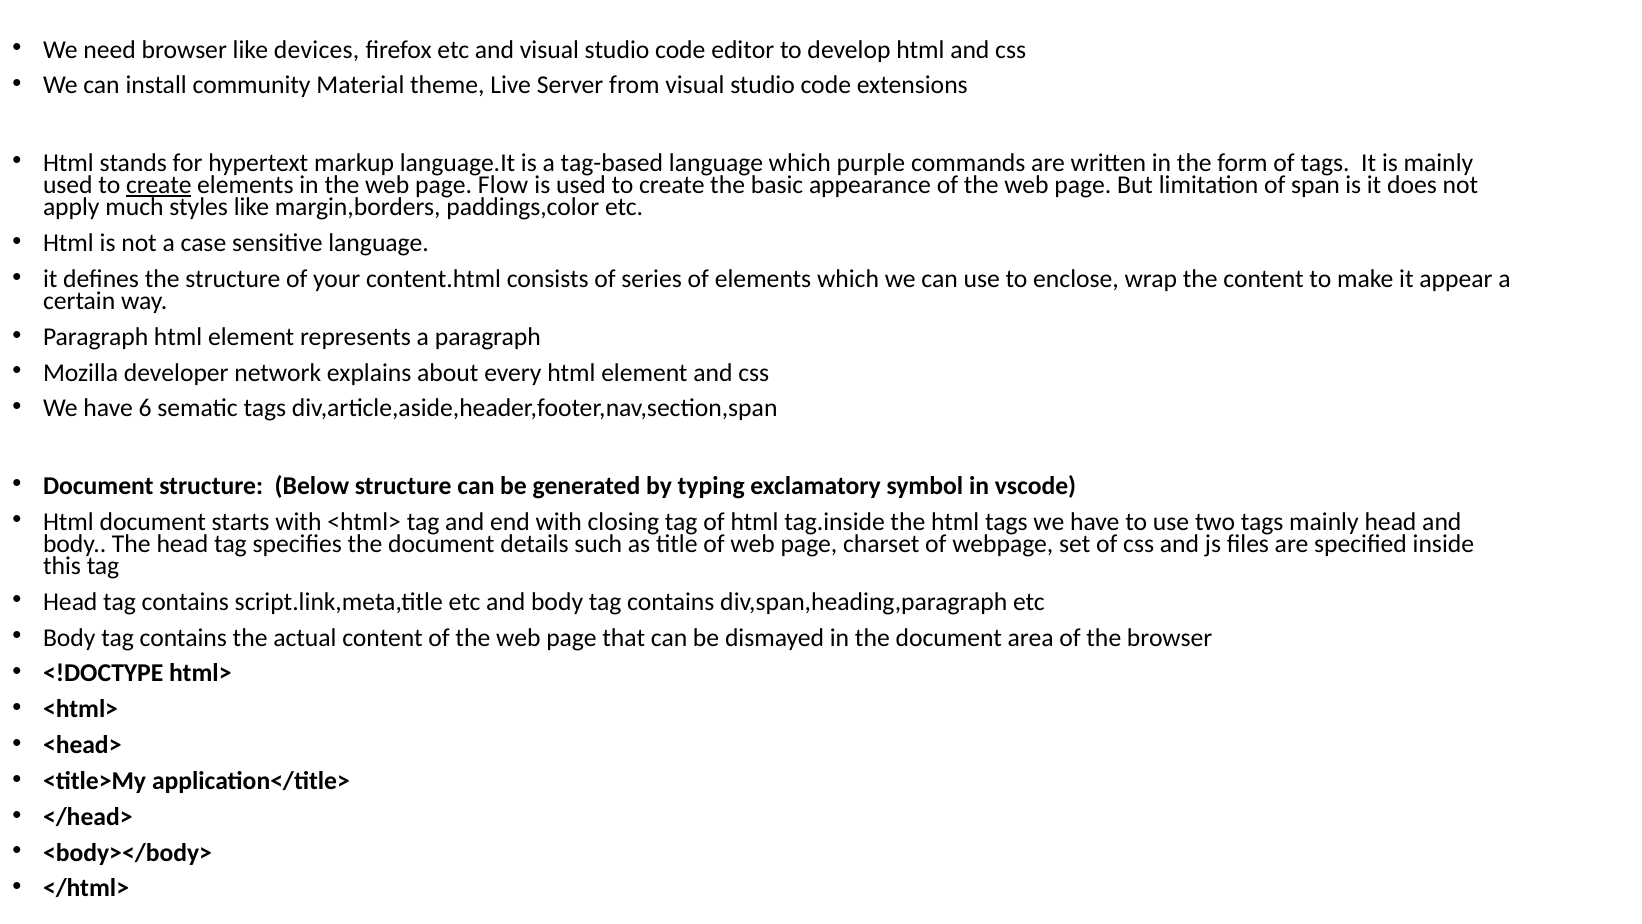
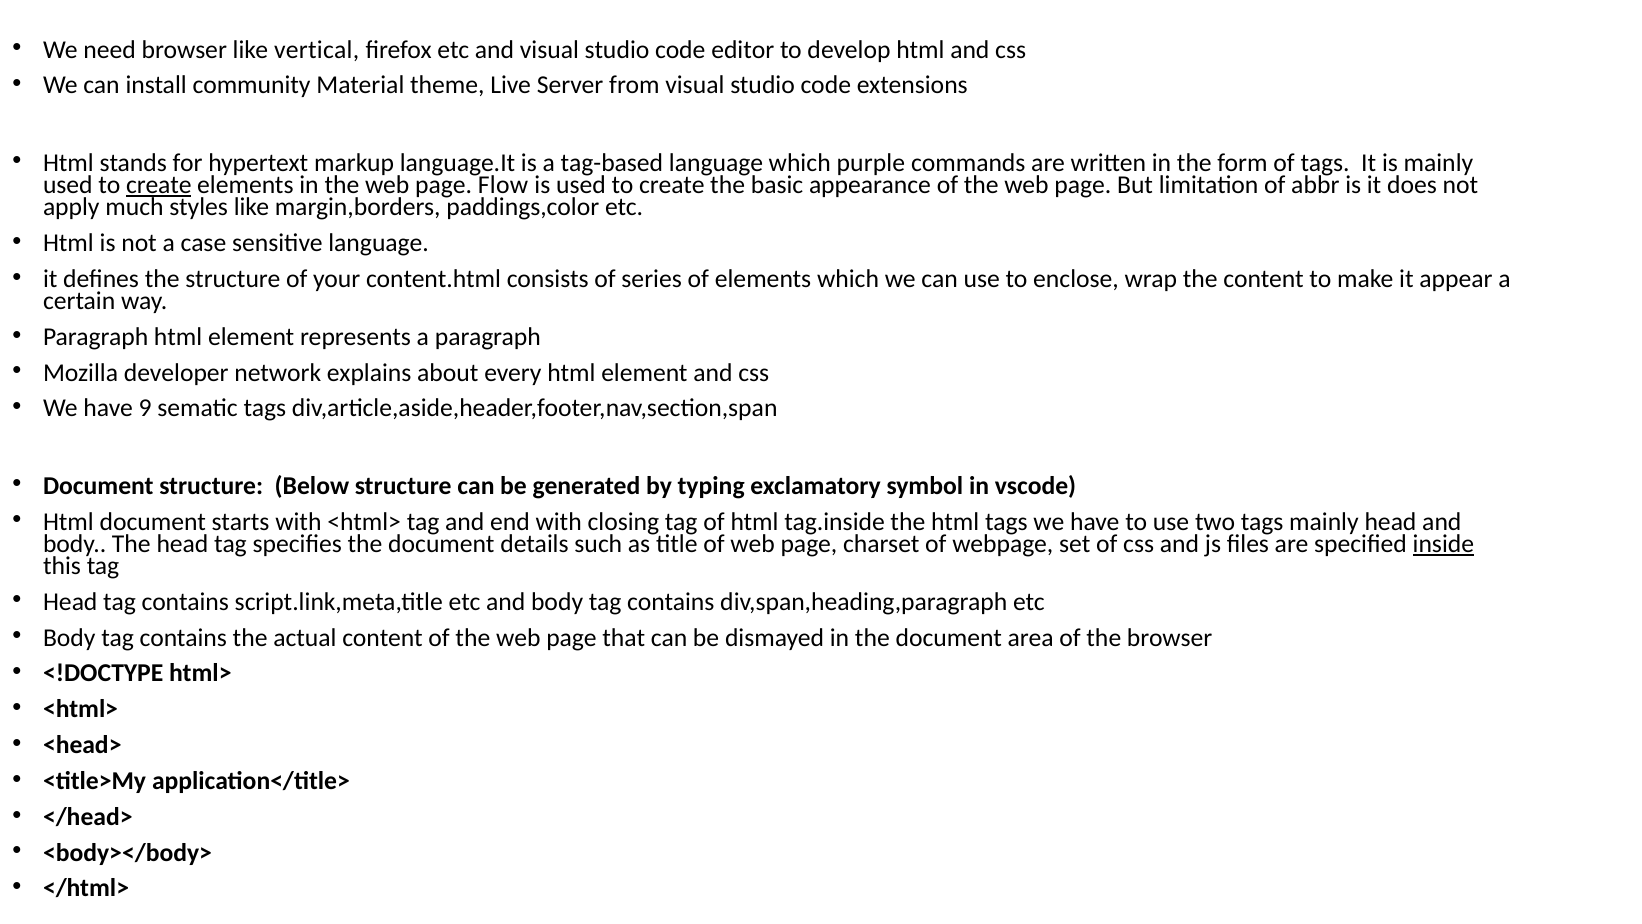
devices: devices -> vertical (317, 50)
span: span -> abbr (1315, 185)
6: 6 -> 9 (145, 408)
inside underline: none -> present (1443, 543)
